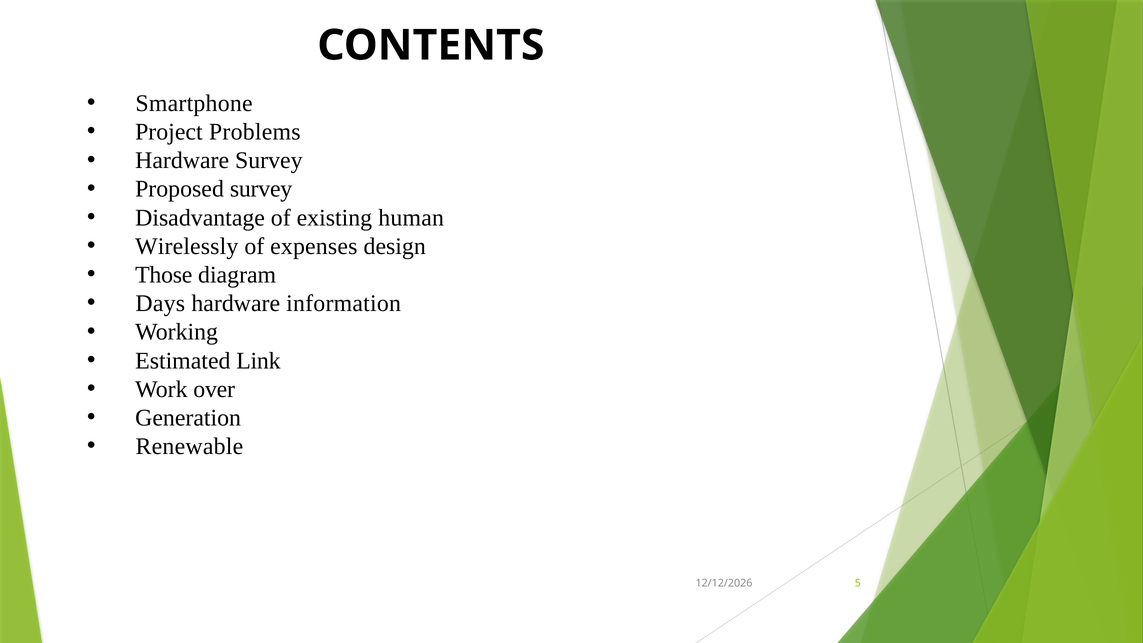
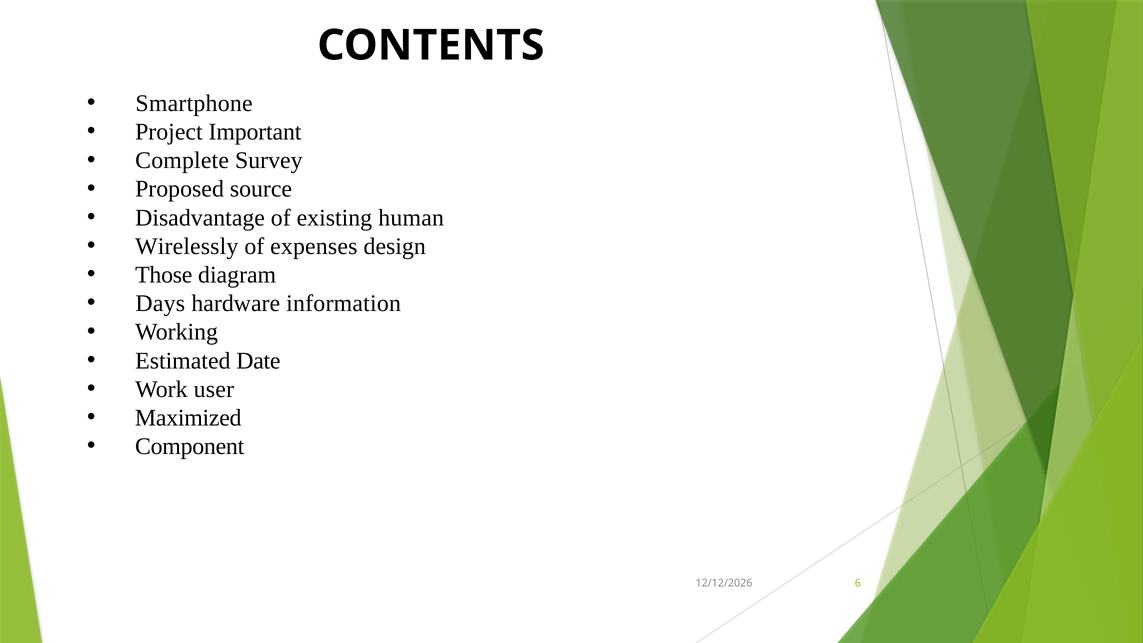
Problems: Problems -> Important (255, 132)
Hardware: Hardware -> Complete (182, 161)
Proposed survey: survey -> source (261, 189)
Link: Link -> Date (258, 361)
over: over -> user (214, 389)
Generation: Generation -> Maximized (188, 418)
Renewable: Renewable -> Component (190, 446)
5: 5 -> 6 (858, 583)
